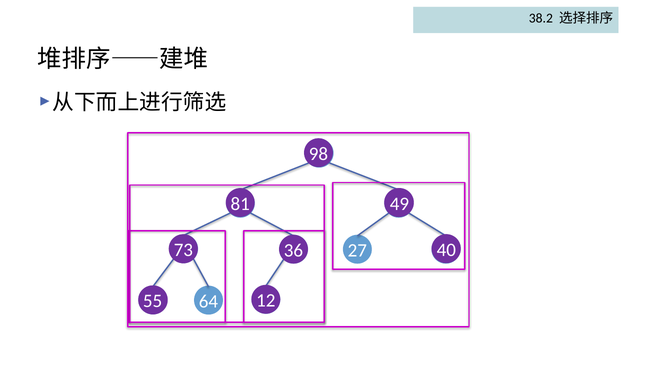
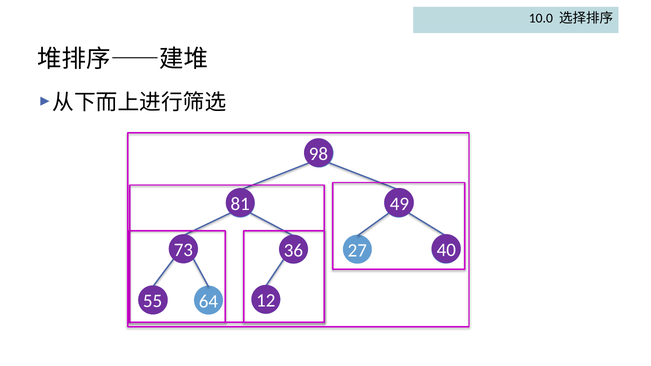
38.2: 38.2 -> 10.0 (541, 18)
